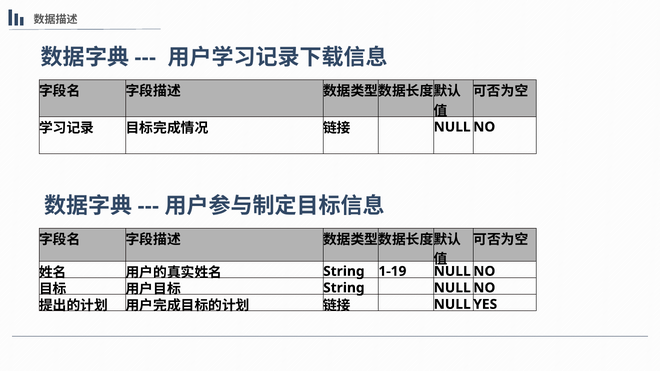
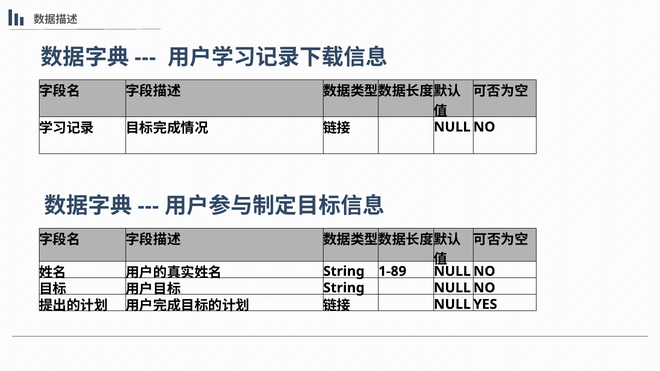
1-19: 1-19 -> 1-89 (392, 271)
